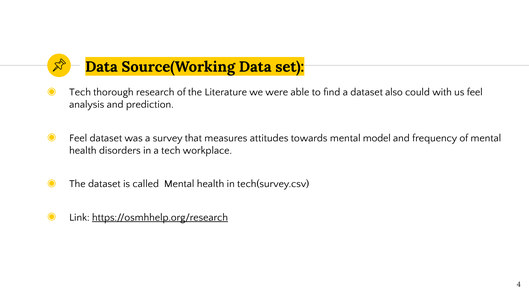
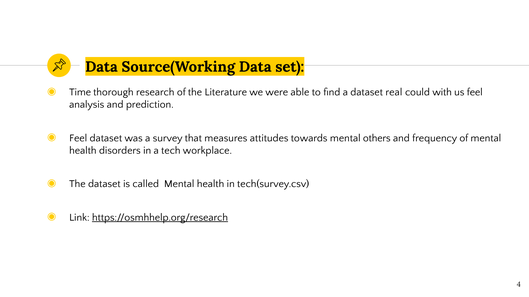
Tech: Tech -> Time (80, 92)
also: also -> real (394, 92)
model: model -> others (377, 138)
